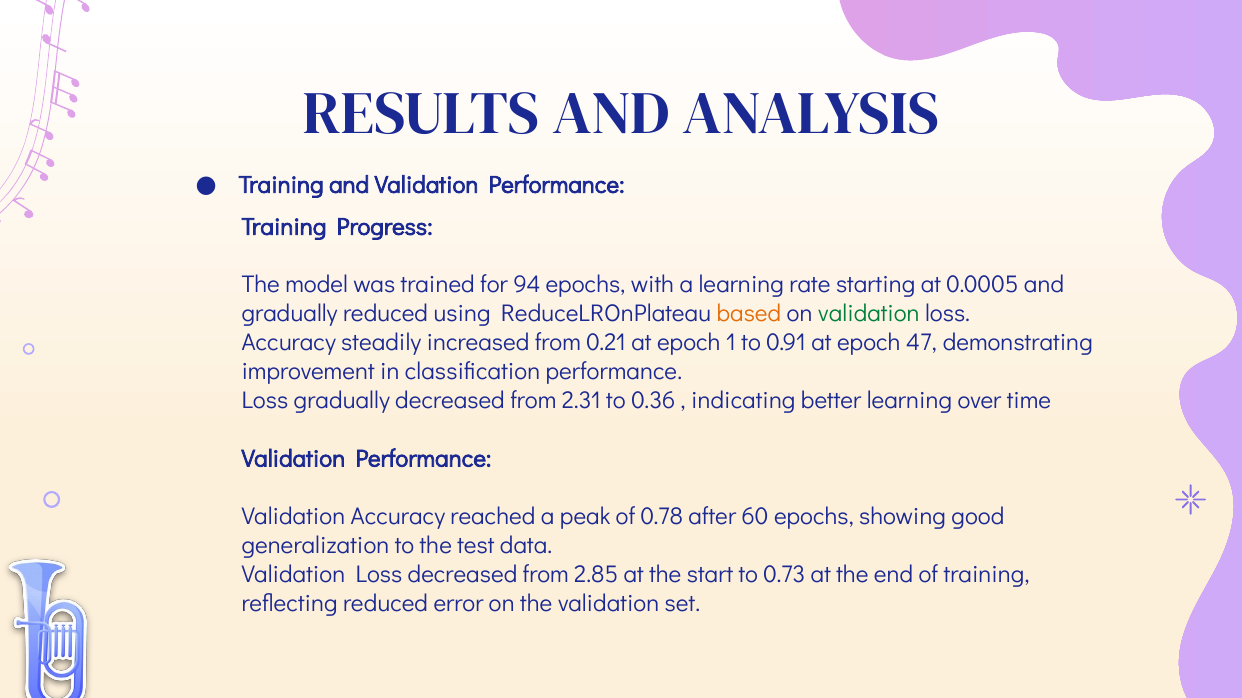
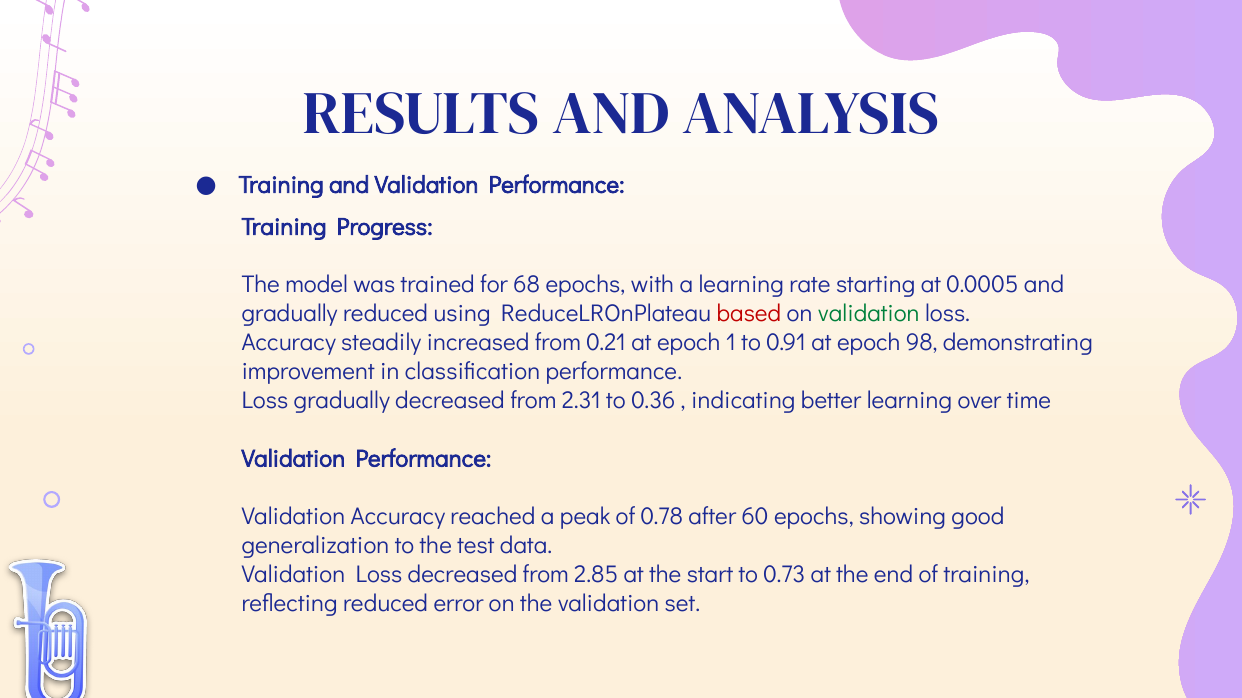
94: 94 -> 68 (527, 285)
based colour: orange -> red (749, 314)
47: 47 -> 98 (922, 343)
